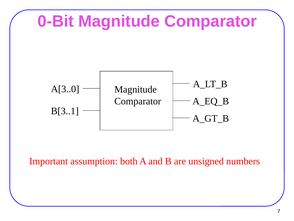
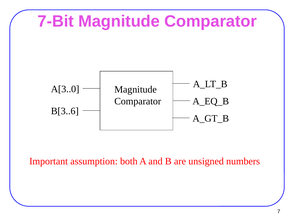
0-Bit: 0-Bit -> 7-Bit (56, 21)
B[3..1: B[3..1 -> B[3..6 (65, 111)
